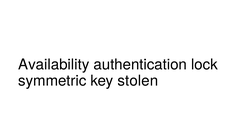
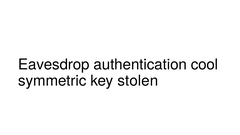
Availability: Availability -> Eavesdrop (54, 65)
lock: lock -> cool (204, 65)
